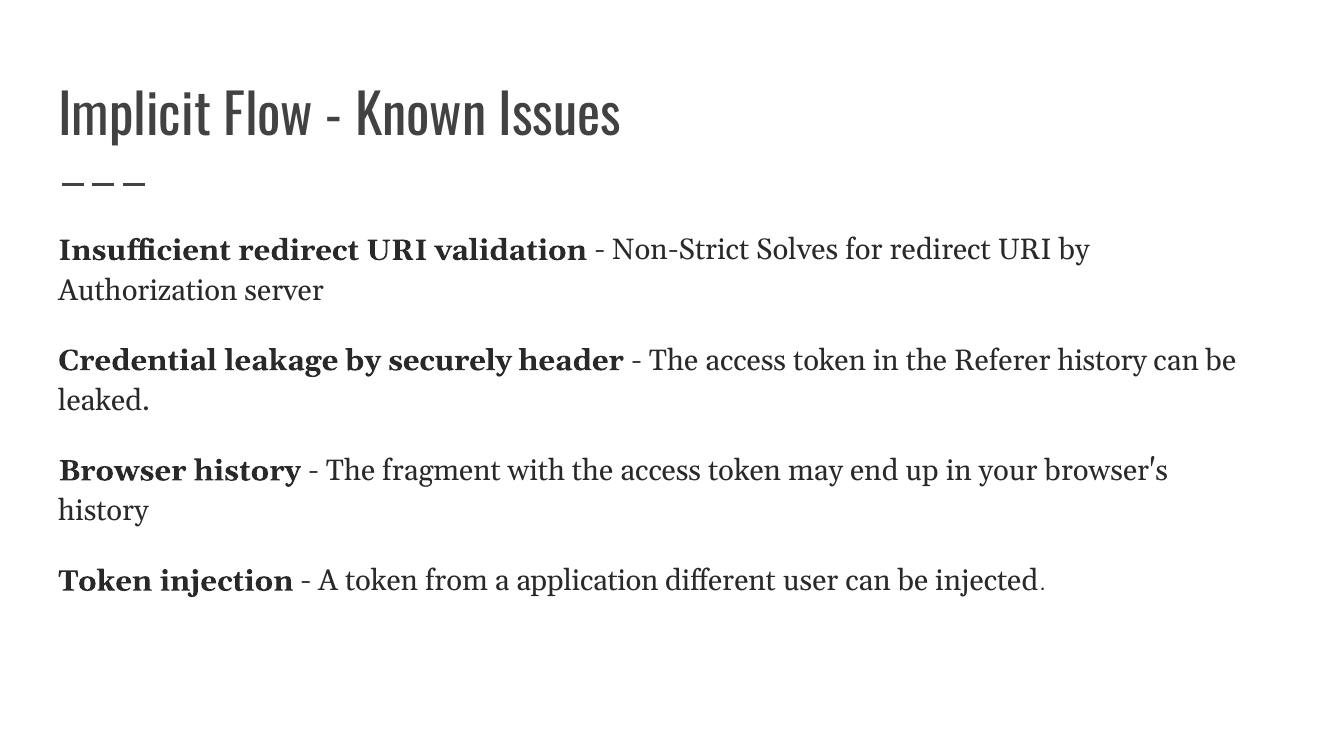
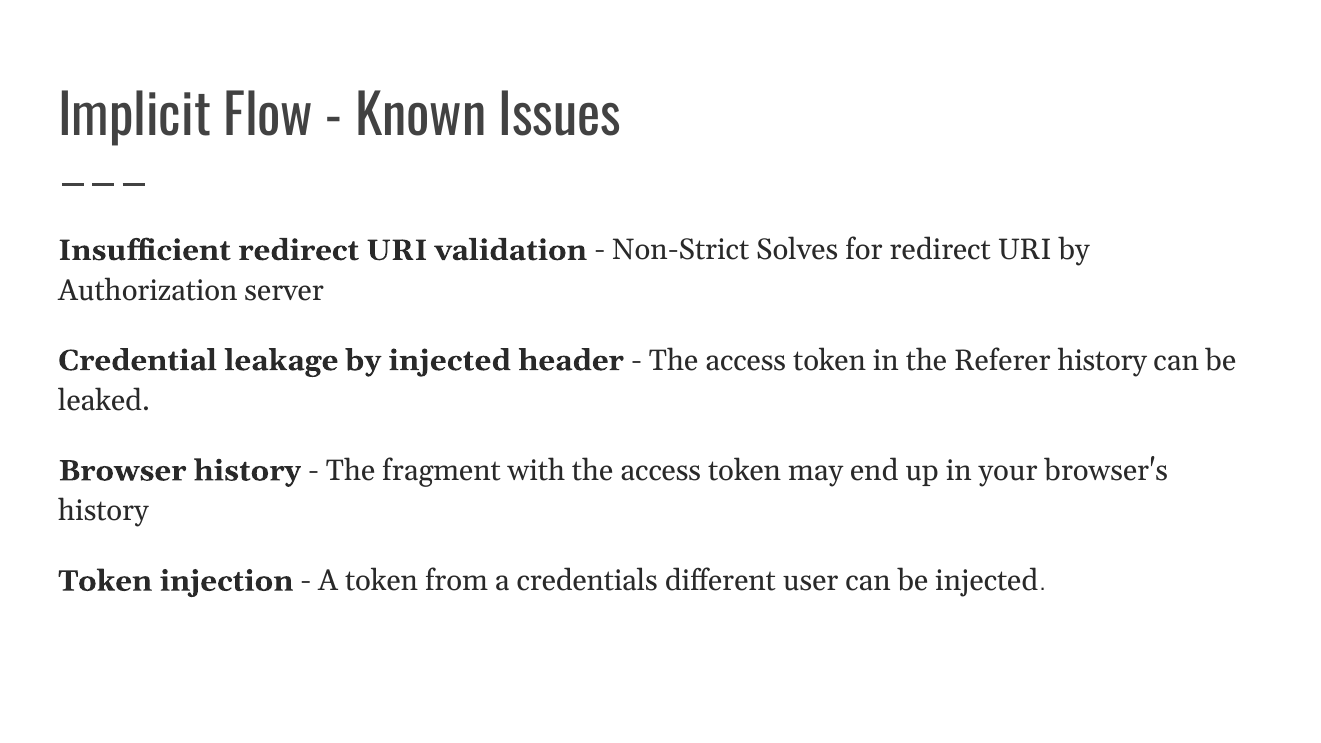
by securely: securely -> injected (450, 361)
application: application -> credentials (587, 581)
